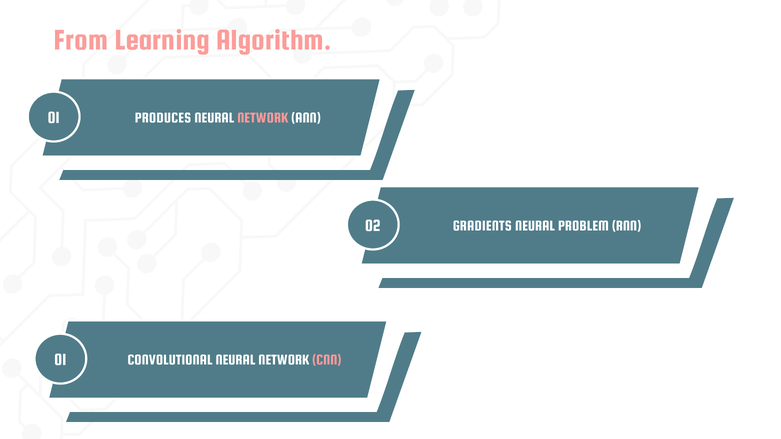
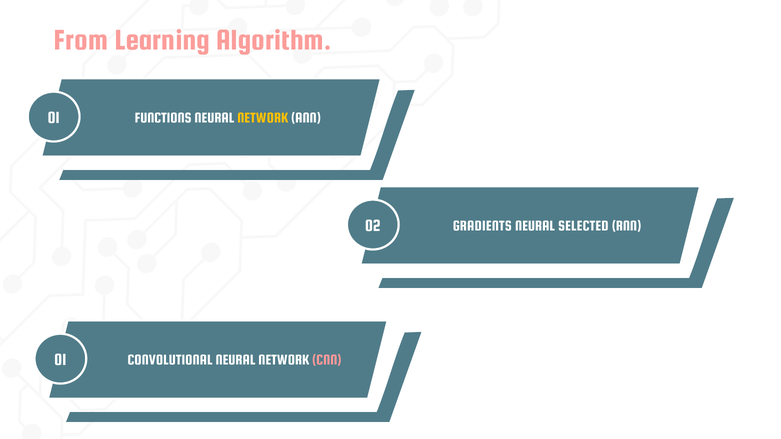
PRODUCES: PRODUCES -> FUNCTIONS (163, 118)
NETWORK colour: pink -> yellow (263, 118)
PROBLEM: PROBLEM -> SELECTED (583, 226)
